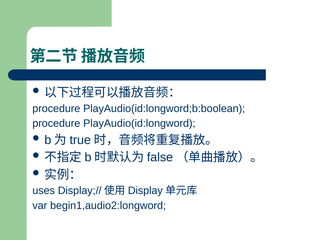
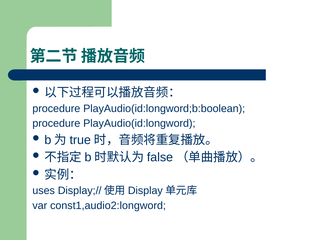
begin1,audio2:longword: begin1,audio2:longword -> const1,audio2:longword (108, 205)
